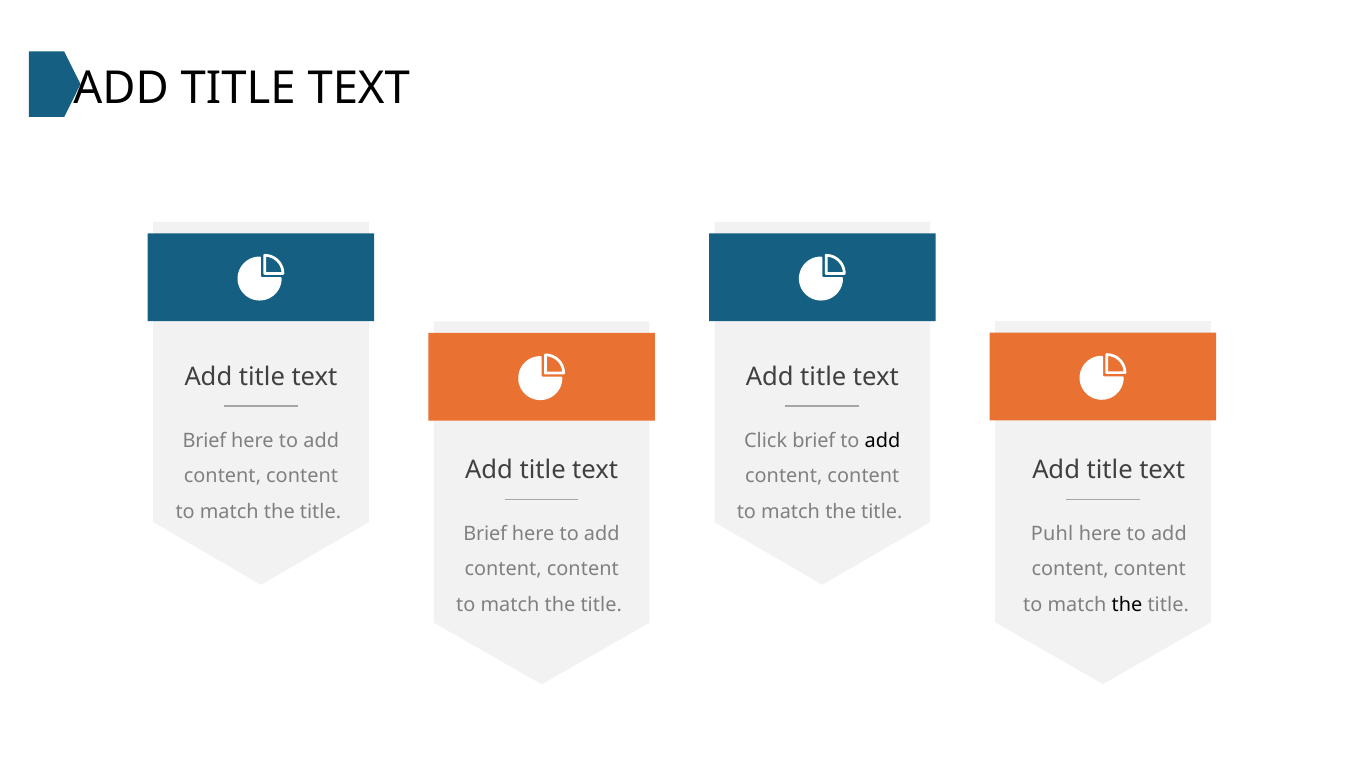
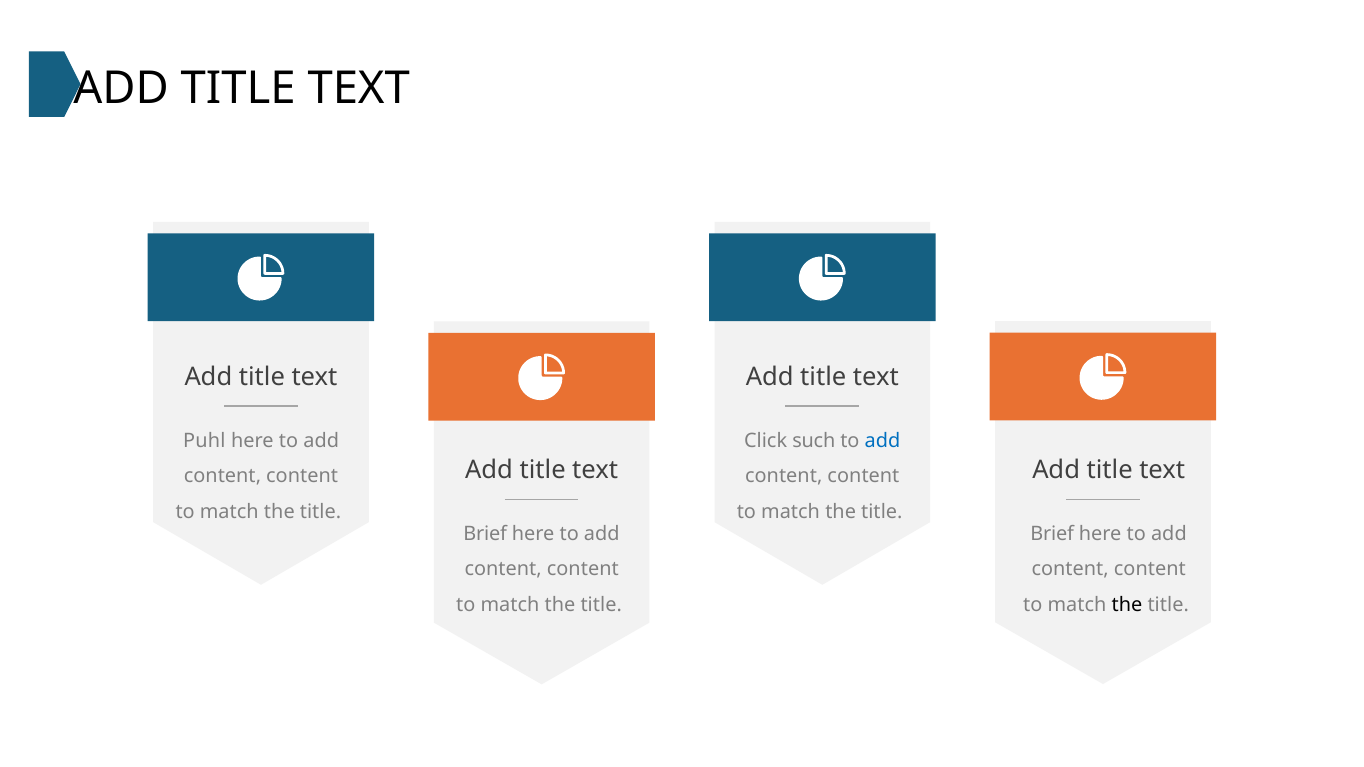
Brief: Brief -> Puhl (204, 441)
Click brief: brief -> such (814, 441)
add colour: black -> blue (882, 441)
Puhl: Puhl -> Brief (1052, 534)
